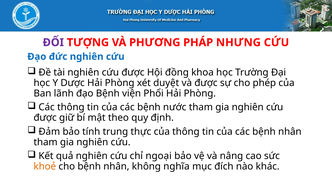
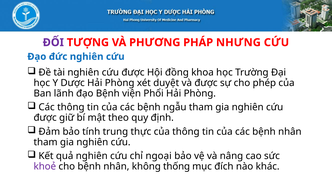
nước: nước -> ngẫu (175, 107)
khoẻ colour: orange -> purple (45, 166)
nghĩa: nghĩa -> thống (177, 166)
